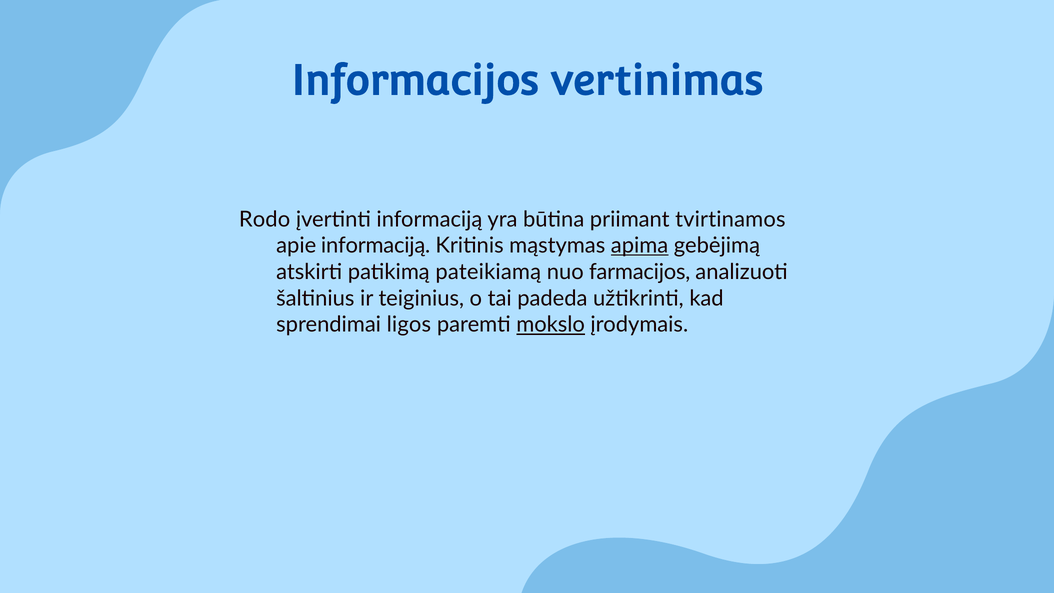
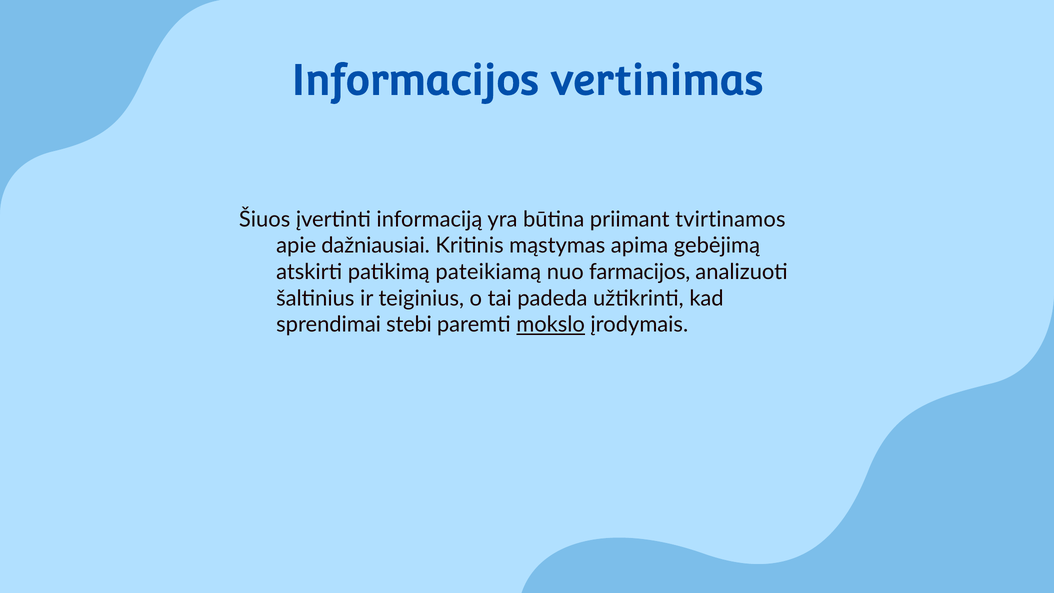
Rodo: Rodo -> Šiuos (265, 219)
apie informaciją: informaciją -> dažniausiai (376, 246)
apima underline: present -> none (640, 246)
ligos: ligos -> stebi (409, 325)
